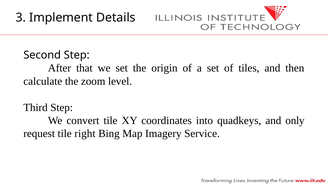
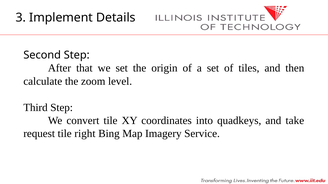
only: only -> take (295, 121)
